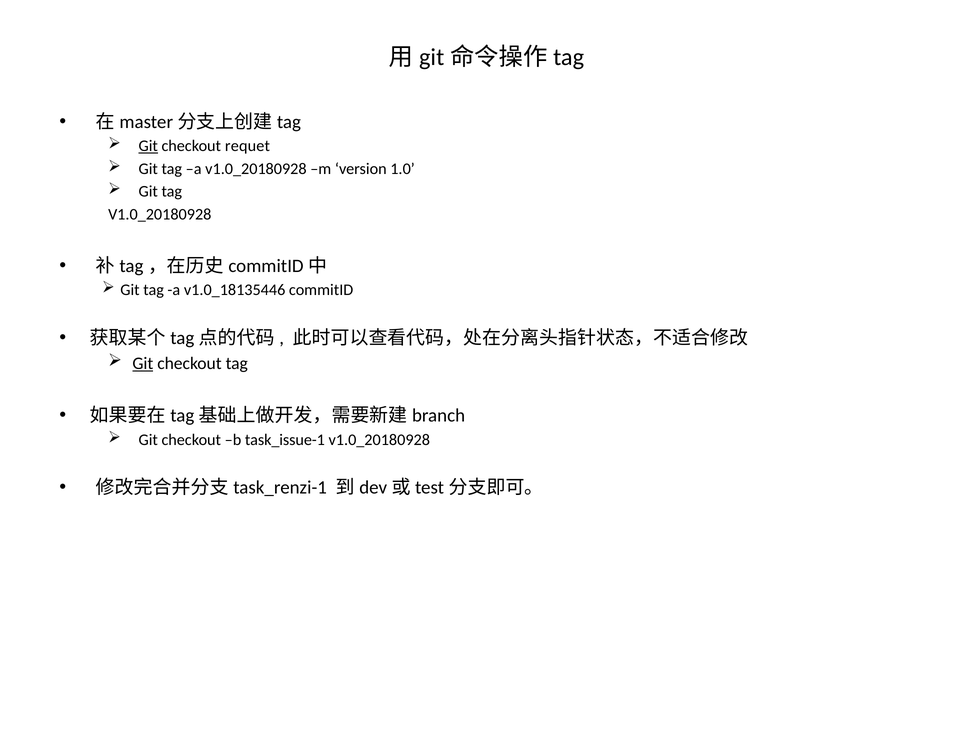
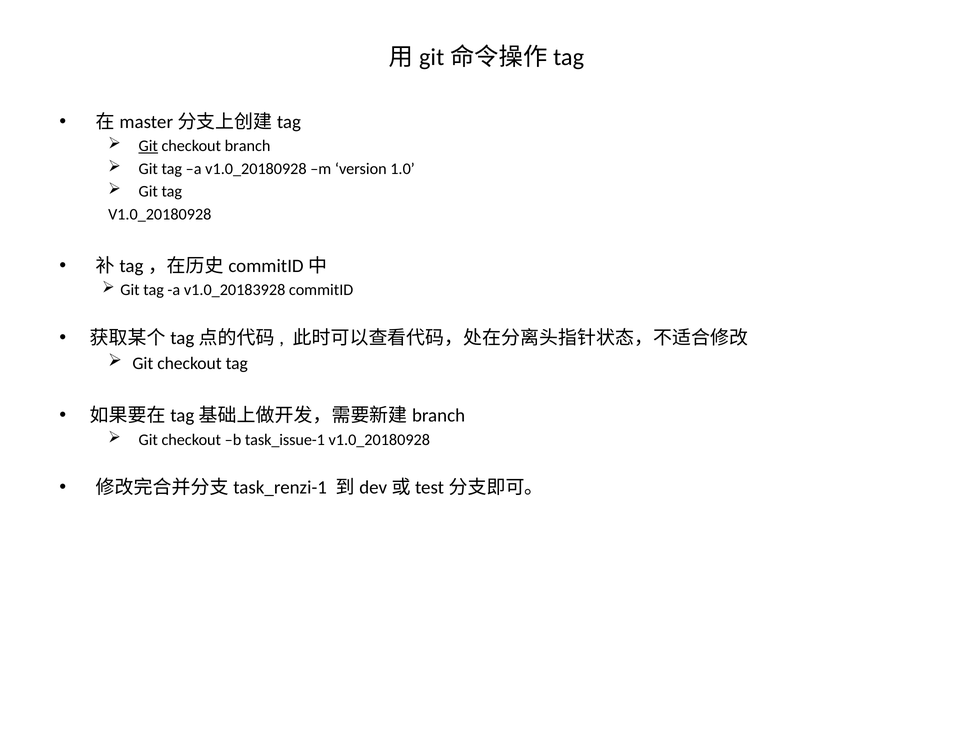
requet: requet -> branch (248, 146)
v1.0_18135446: v1.0_18135446 -> v1.0_20183928 (235, 290)
Git underline: present -> none (143, 363)
